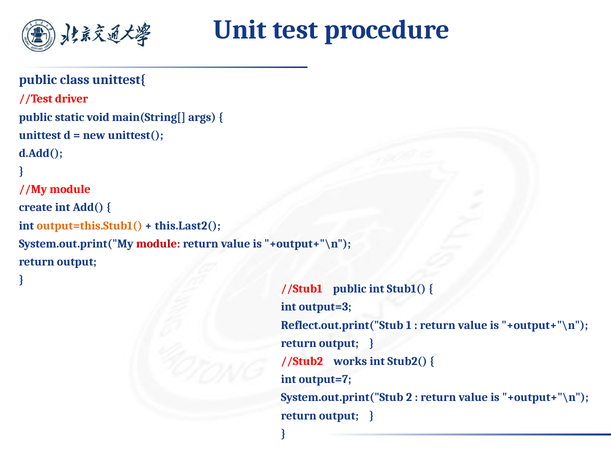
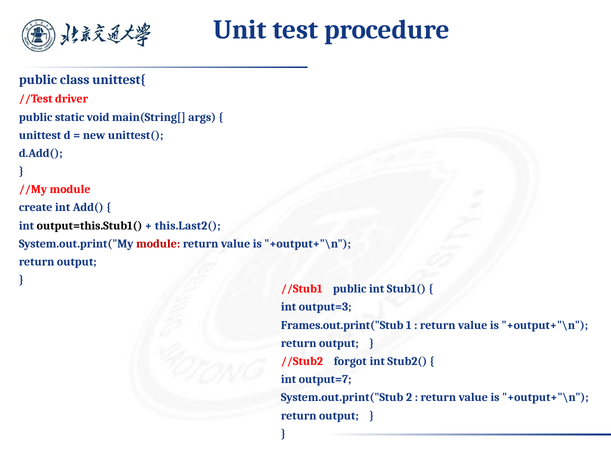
output=this.Stub1( colour: orange -> black (90, 225)
Reflect.out.print("Stub: Reflect.out.print("Stub -> Frames.out.print("Stub (342, 325)
works: works -> forgot (350, 361)
